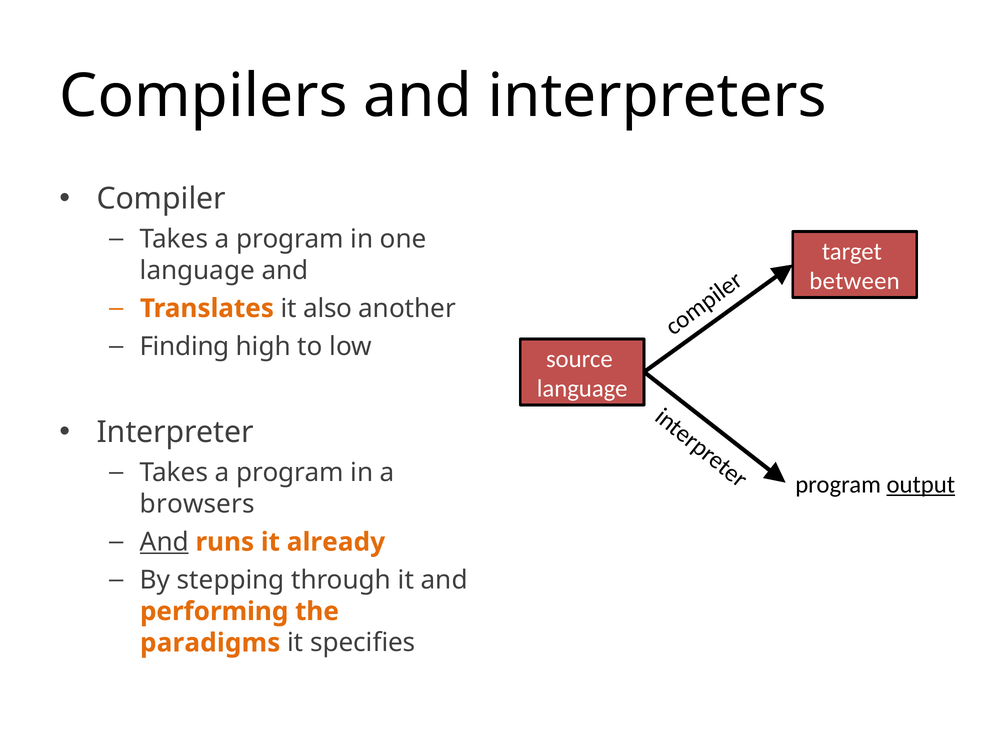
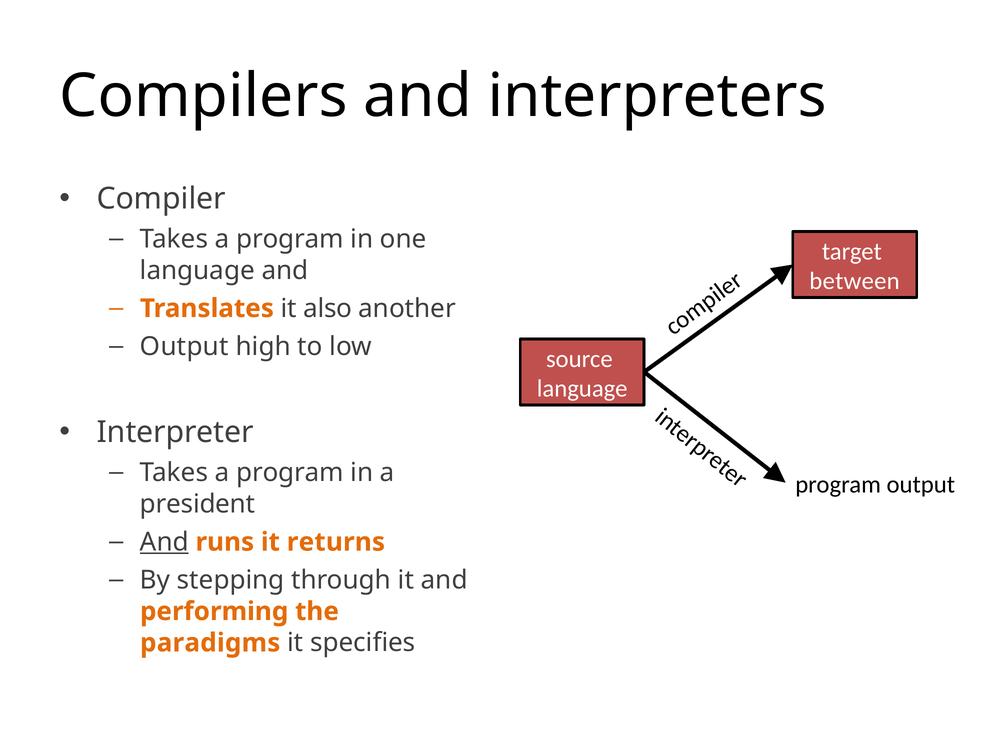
Finding: Finding -> Output (184, 346)
output underline: present -> none (921, 484)
browsers: browsers -> president (198, 504)
already: already -> returns (336, 541)
